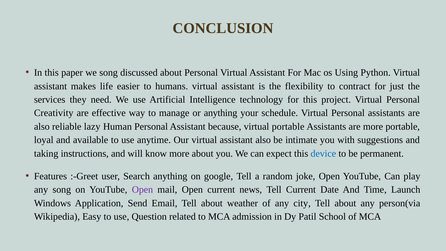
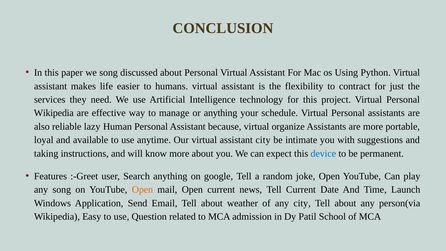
Creativity: Creativity -> Wikipedia (54, 113)
virtual portable: portable -> organize (288, 126)
assistant also: also -> city (263, 140)
Open colour: purple -> orange (142, 190)
